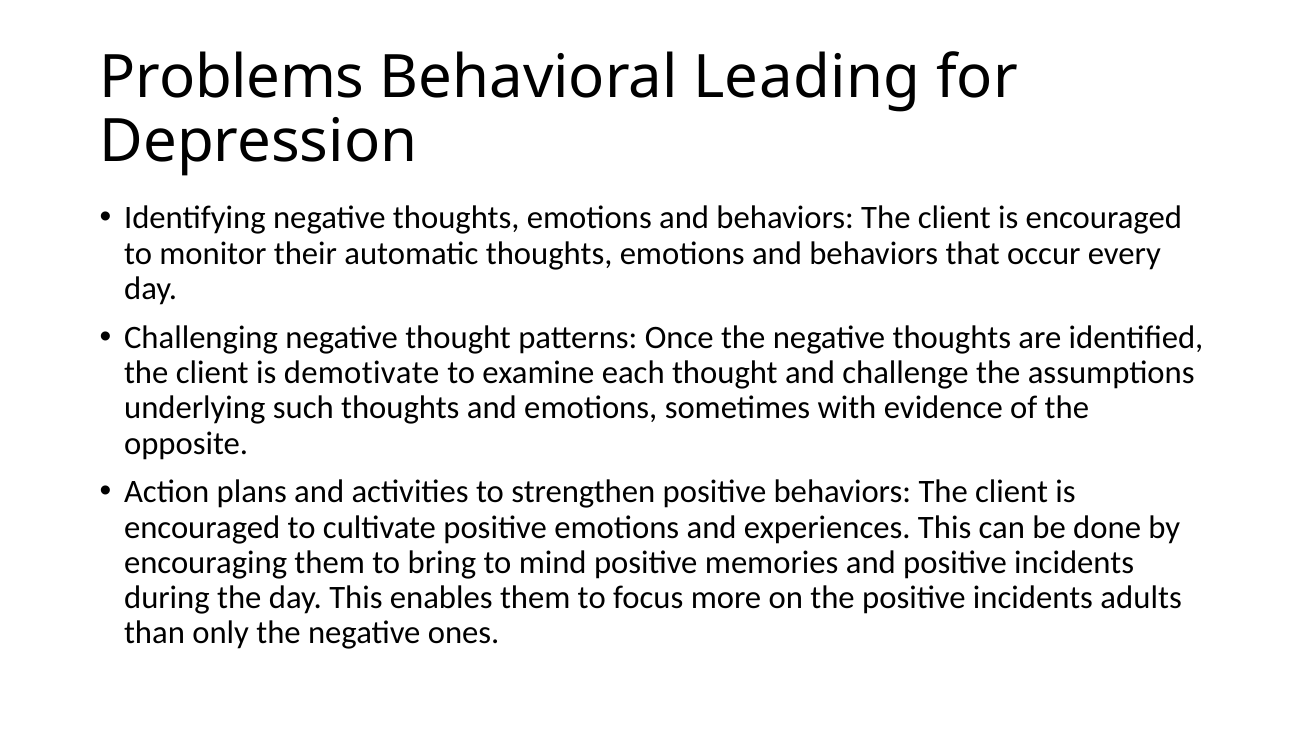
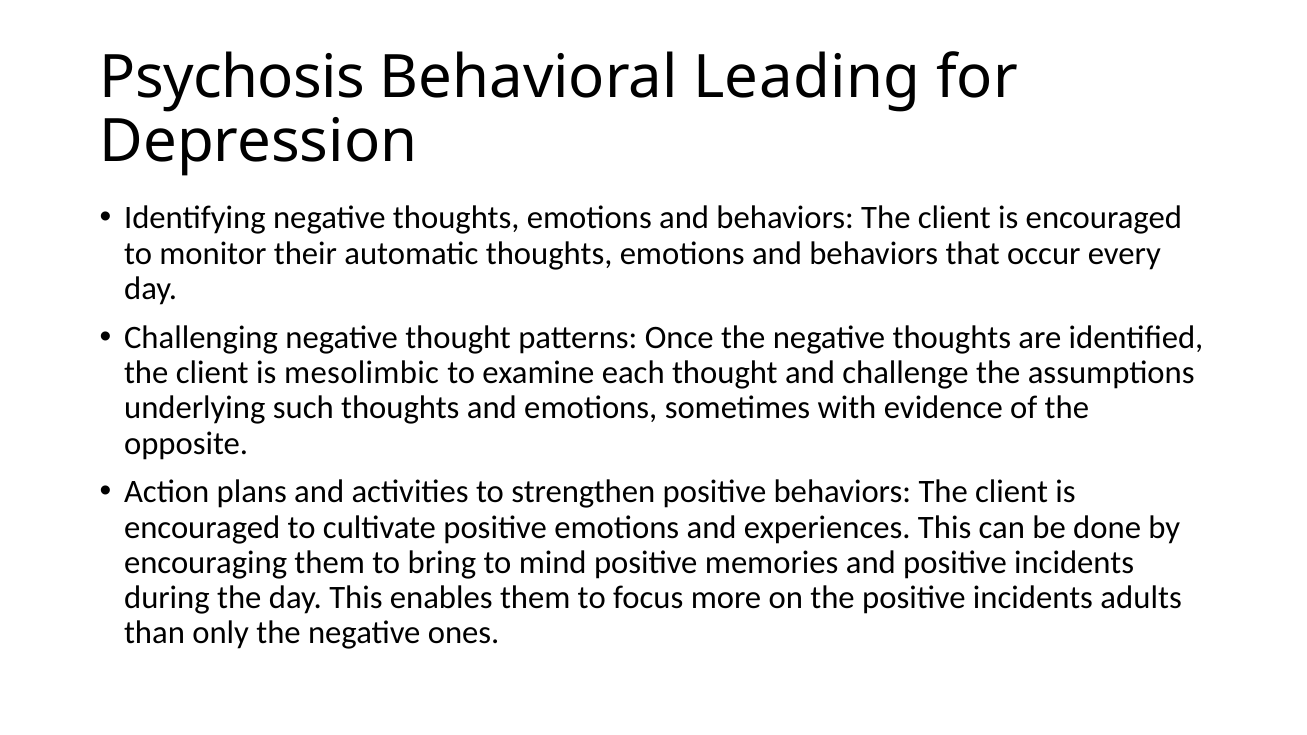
Problems: Problems -> Psychosis (232, 77)
demotivate: demotivate -> mesolimbic (362, 373)
